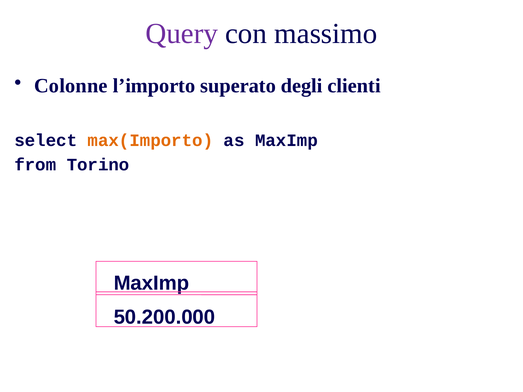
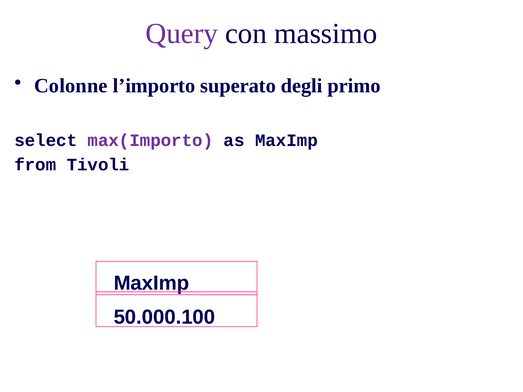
clienti: clienti -> primo (354, 86)
max(Importo colour: orange -> purple (150, 140)
Torino: Torino -> Tivoli (98, 165)
50.200.000: 50.200.000 -> 50.000.100 (164, 317)
